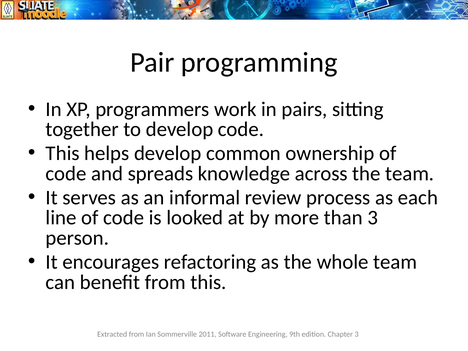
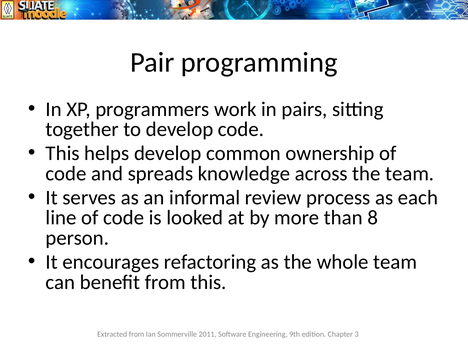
than 3: 3 -> 8 (373, 218)
